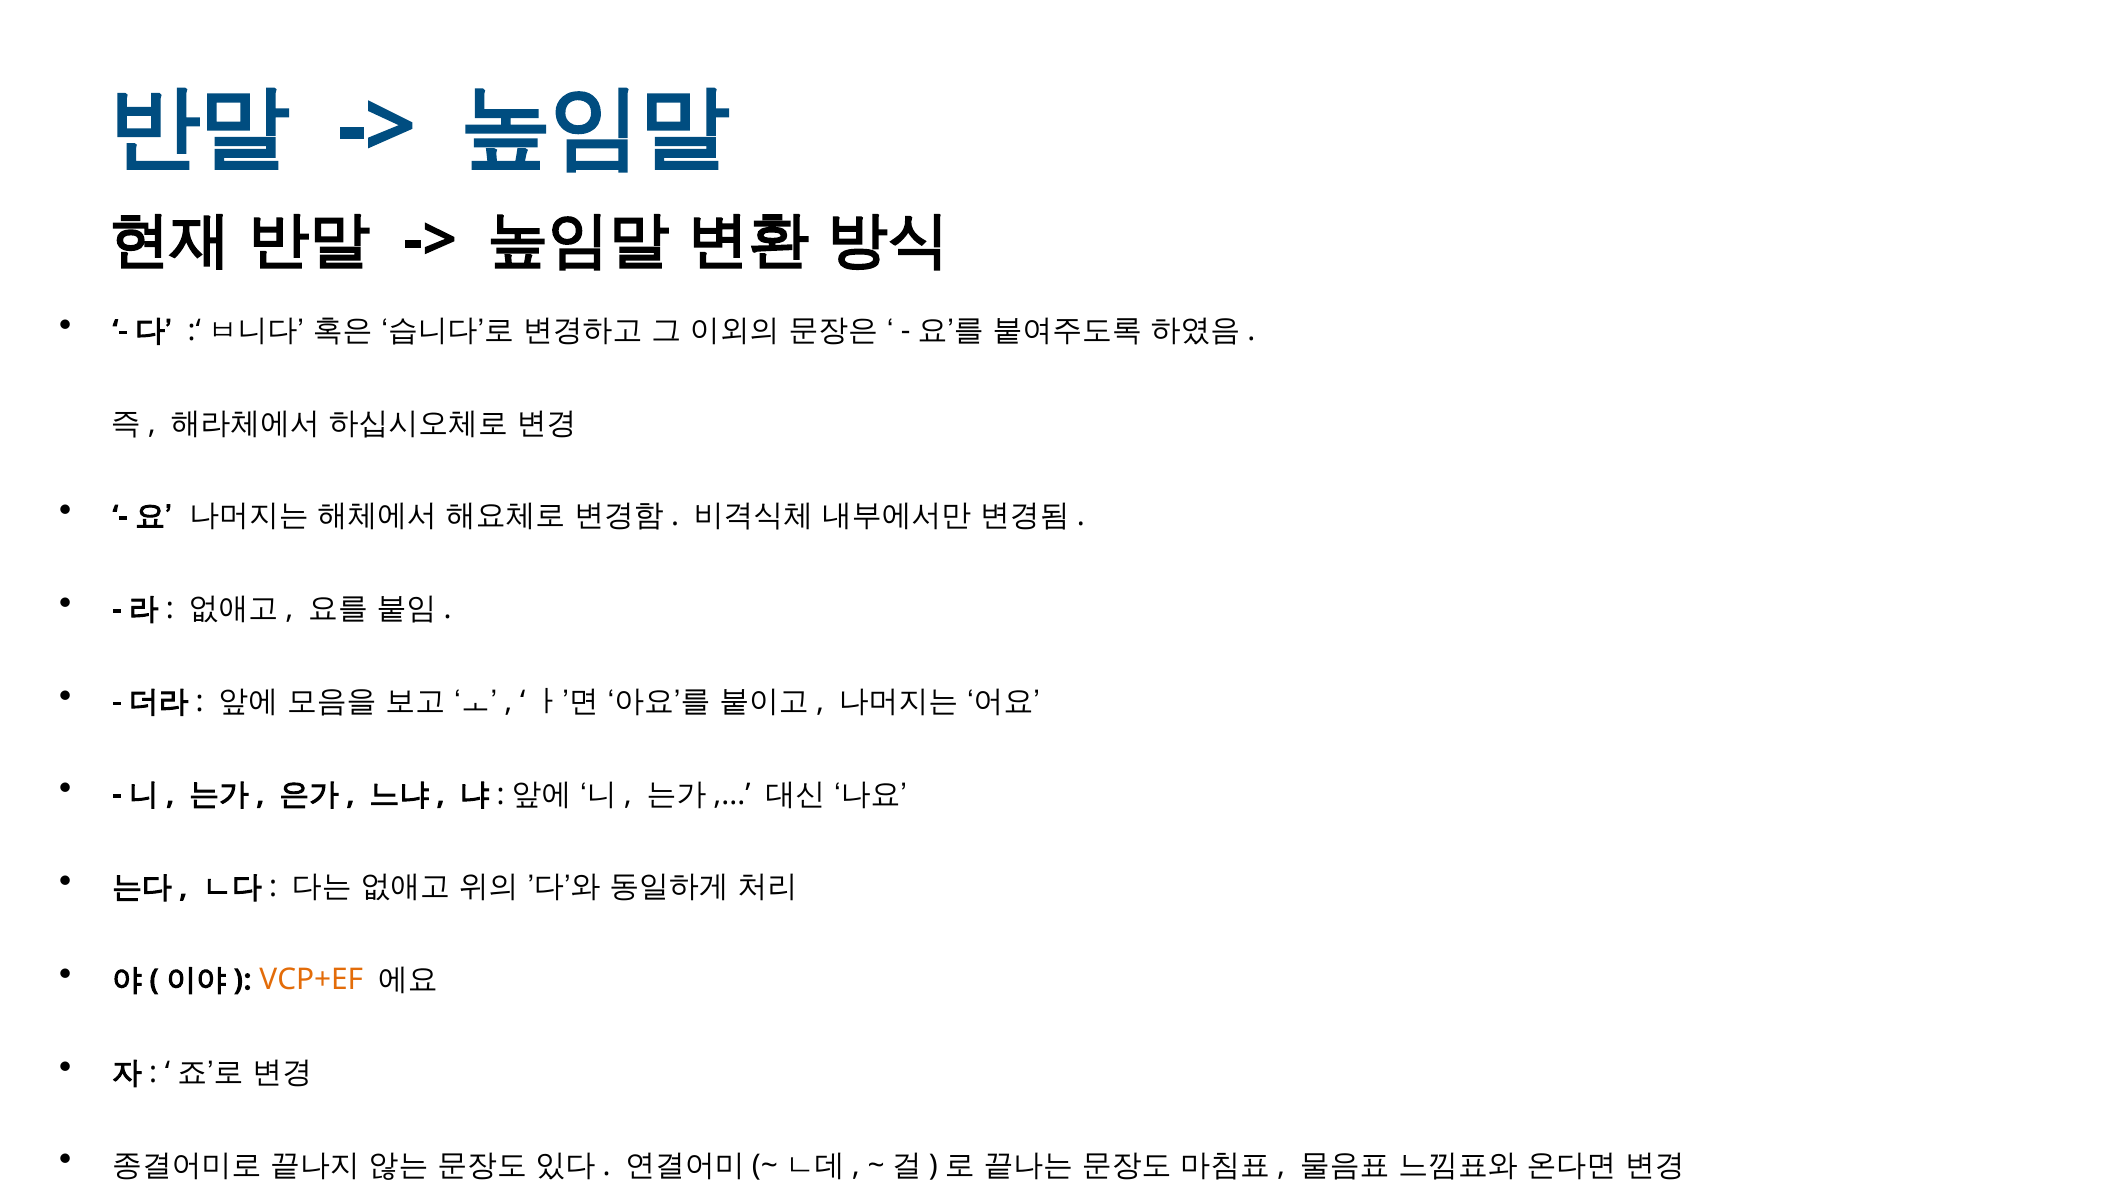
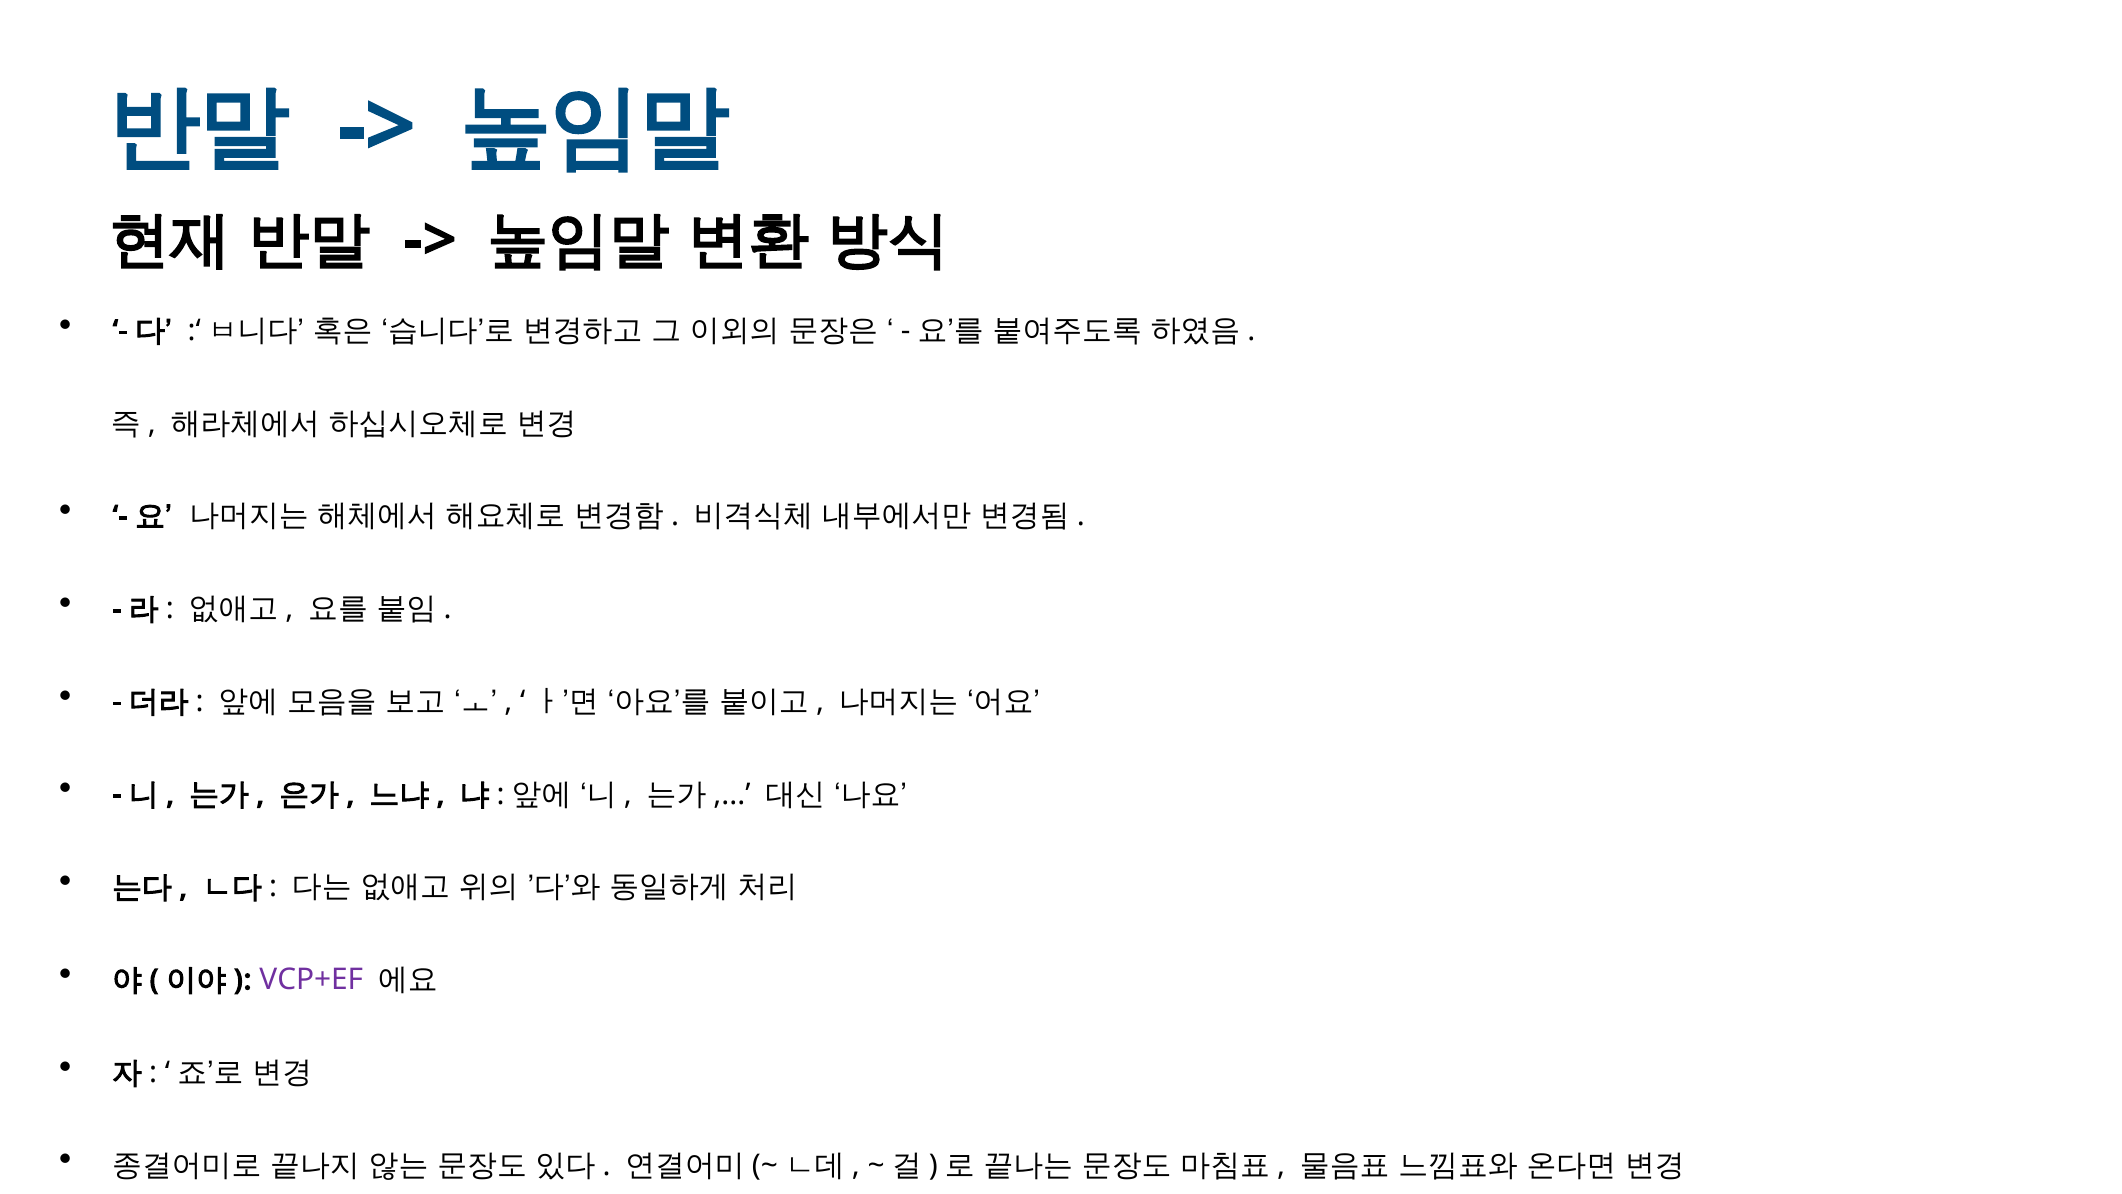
VCP+EF colour: orange -> purple (311, 980)
